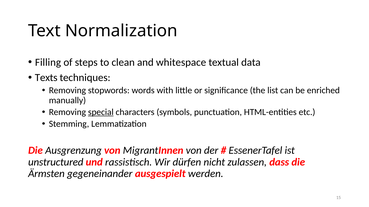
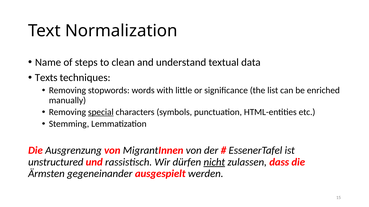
Filling: Filling -> Name (48, 62)
whitespace: whitespace -> understand (181, 62)
nicht underline: none -> present (214, 162)
